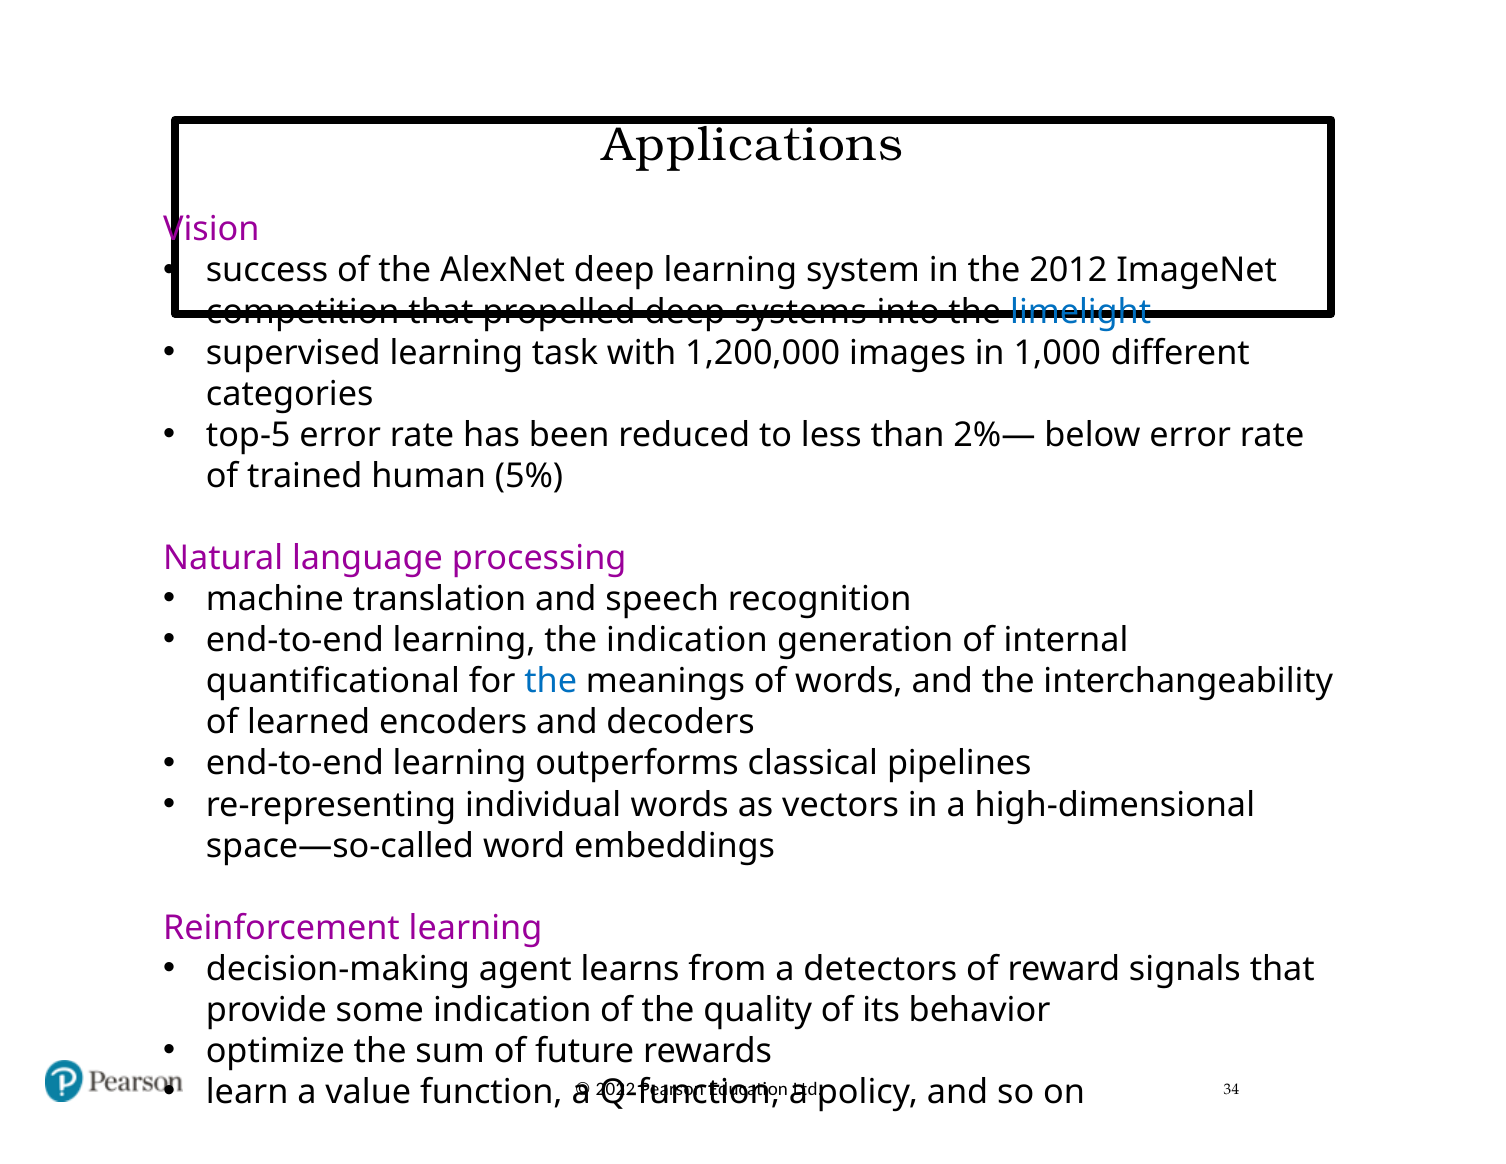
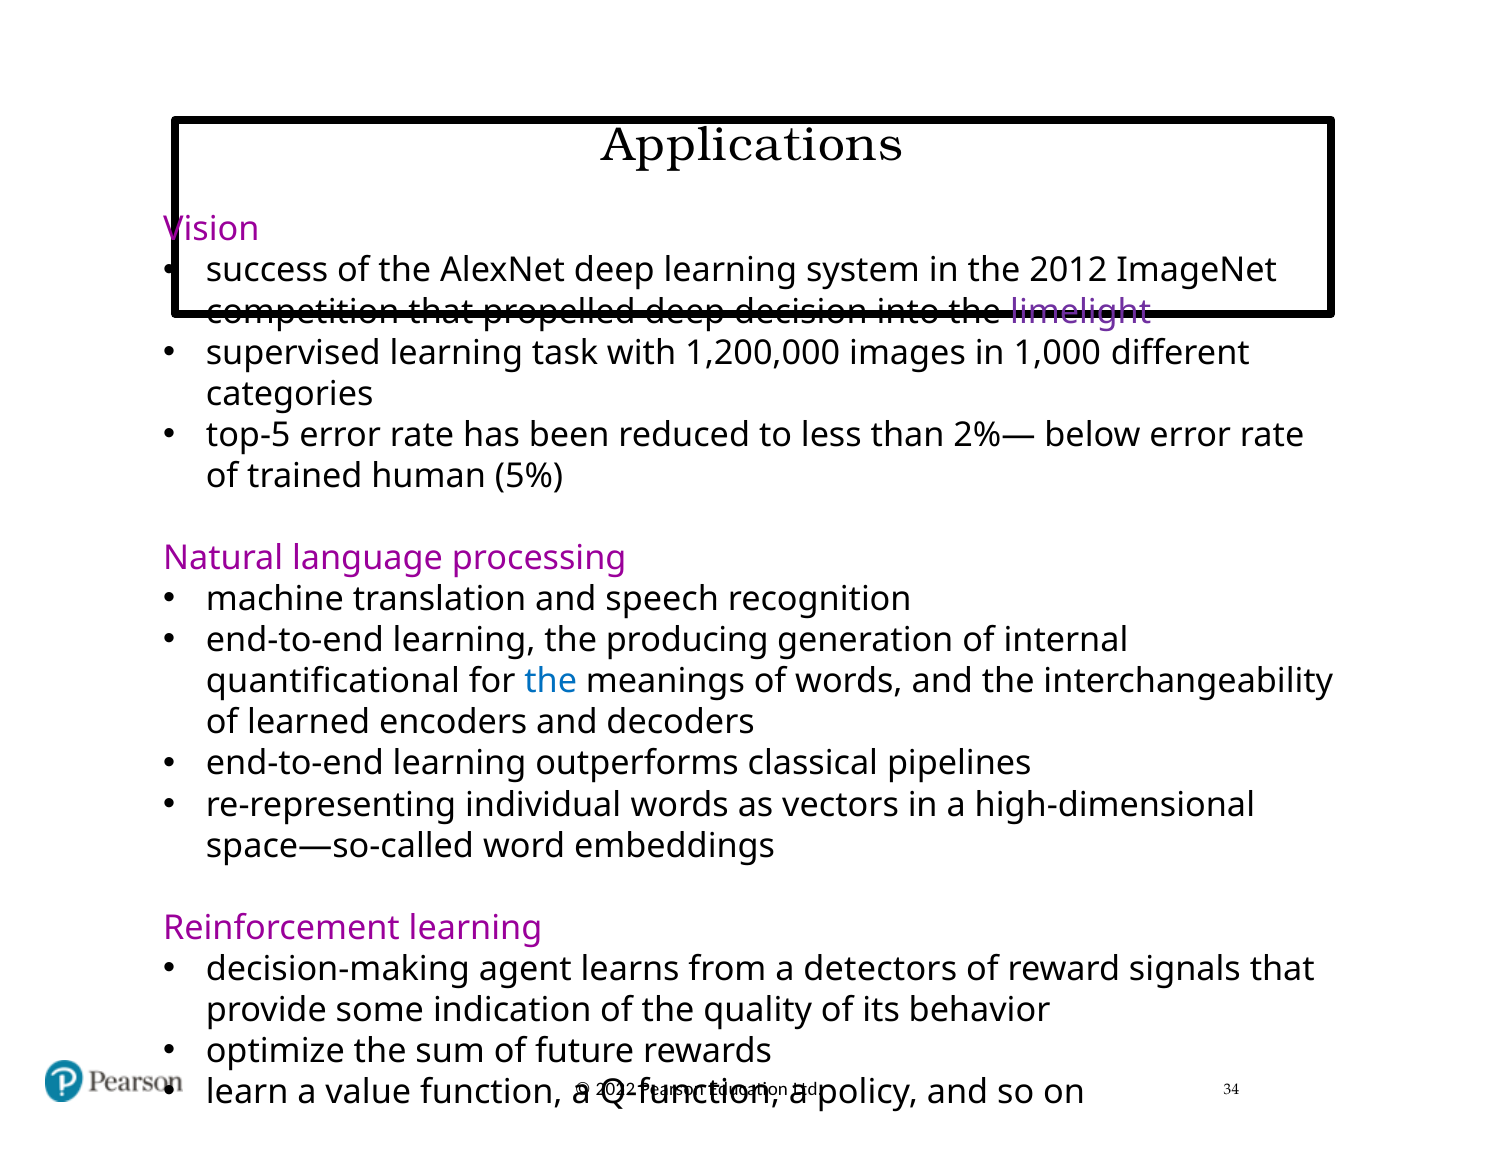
systems: systems -> decision (801, 312)
limelight colour: blue -> purple (1081, 312)
the indication: indication -> producing (687, 640)
